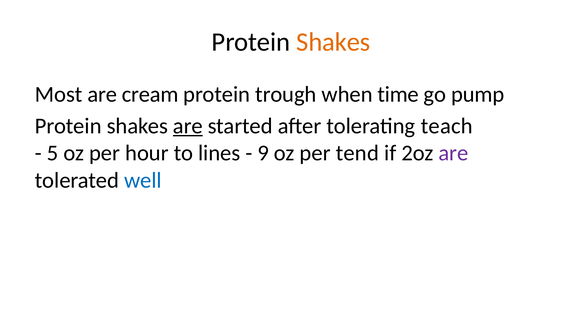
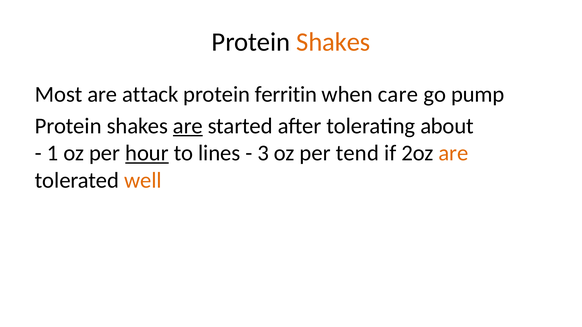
cream: cream -> attack (150, 94)
trough: trough -> ferritin (286, 94)
time: time -> care (398, 94)
teach: teach -> about (447, 126)
5: 5 -> 1 (53, 153)
hour underline: none -> present (147, 153)
9: 9 -> 3 (263, 153)
are colour: purple -> orange (453, 153)
well colour: blue -> orange (143, 181)
